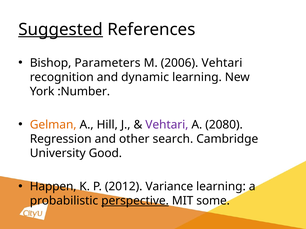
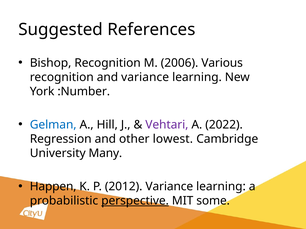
Suggested underline: present -> none (61, 29)
Bishop Parameters: Parameters -> Recognition (108, 63)
2006 Vehtari: Vehtari -> Various (222, 63)
and dynamic: dynamic -> variance (145, 77)
Gelman colour: orange -> blue (53, 125)
2080: 2080 -> 2022 (224, 125)
search: search -> lowest (173, 139)
Good: Good -> Many (105, 154)
